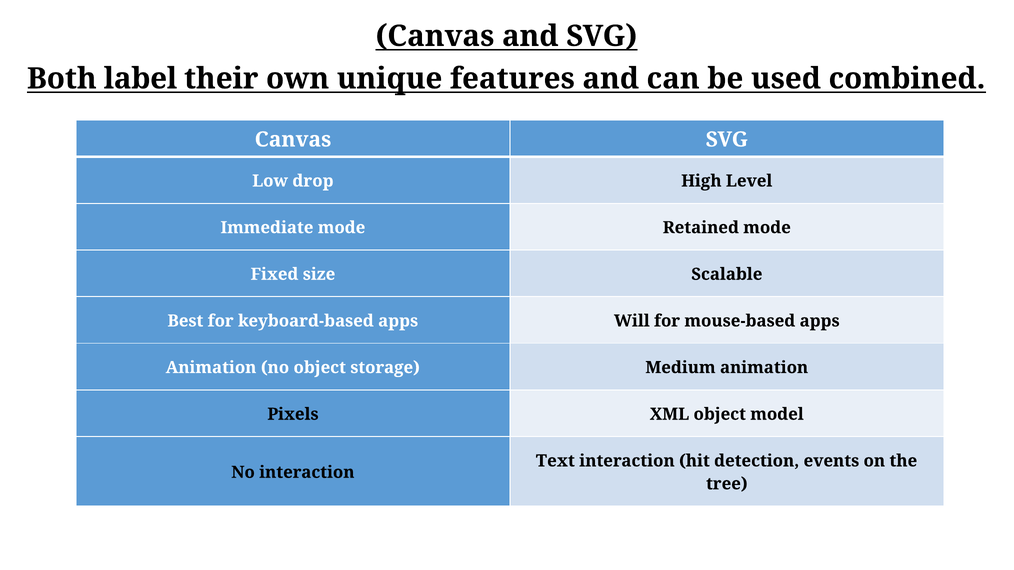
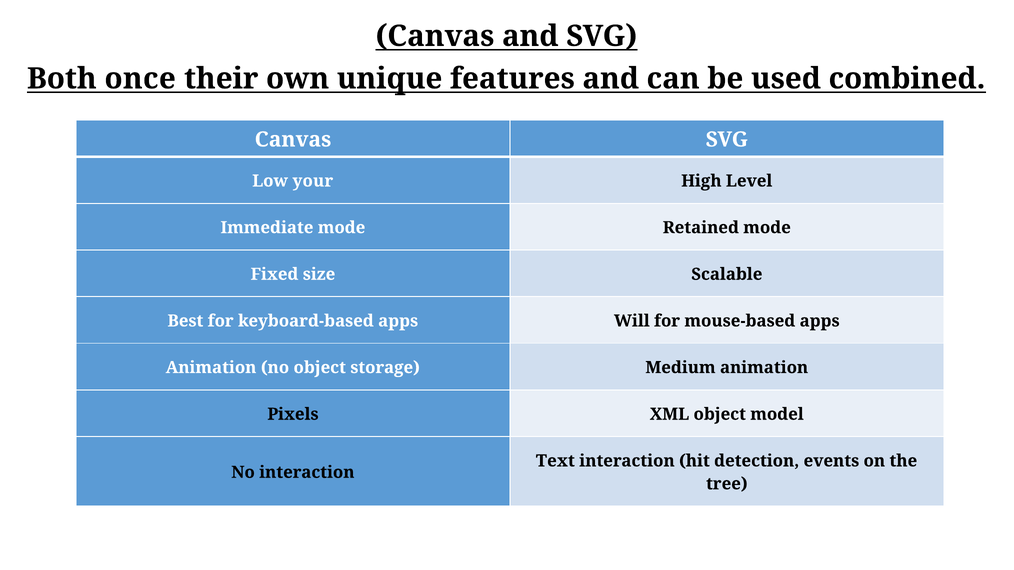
label: label -> once (140, 79)
drop: drop -> your (313, 181)
